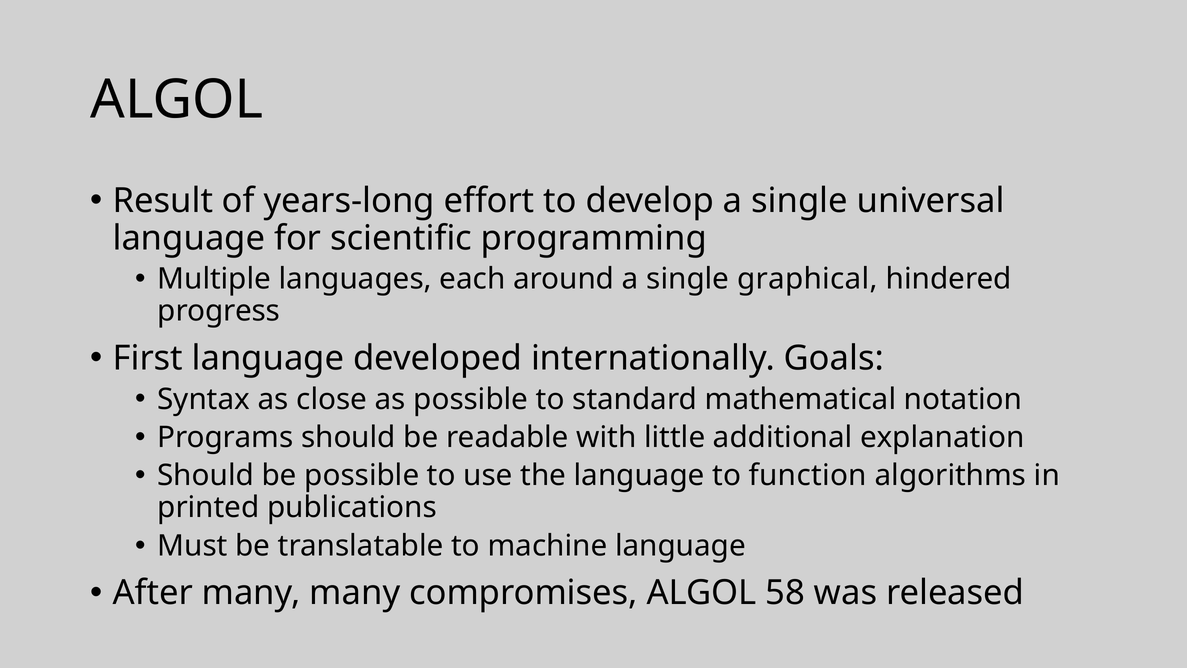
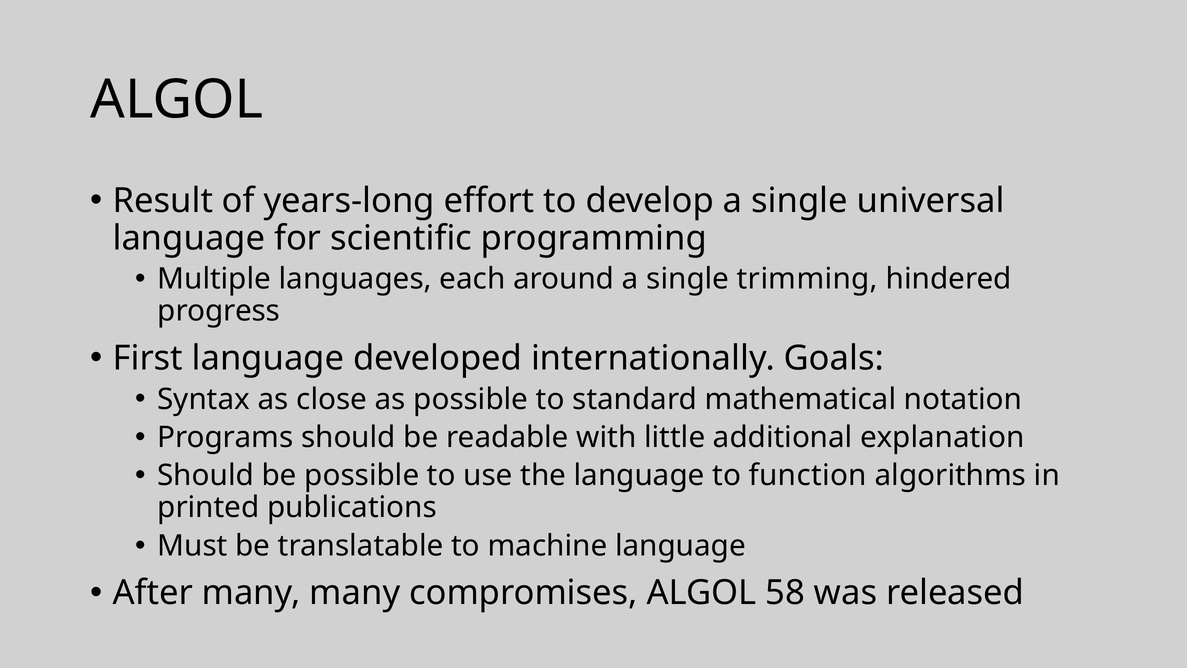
graphical: graphical -> trimming (807, 279)
